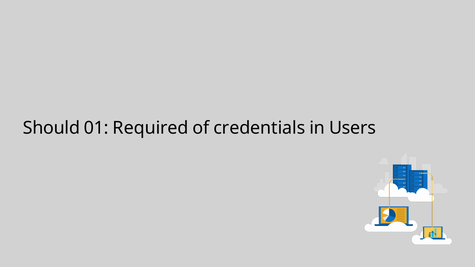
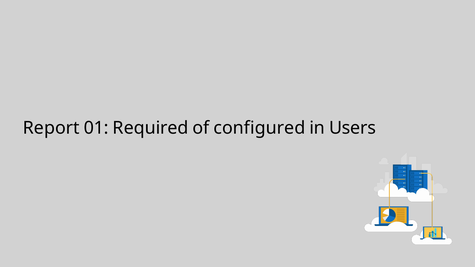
Should: Should -> Report (51, 128)
credentials: credentials -> configured (259, 128)
